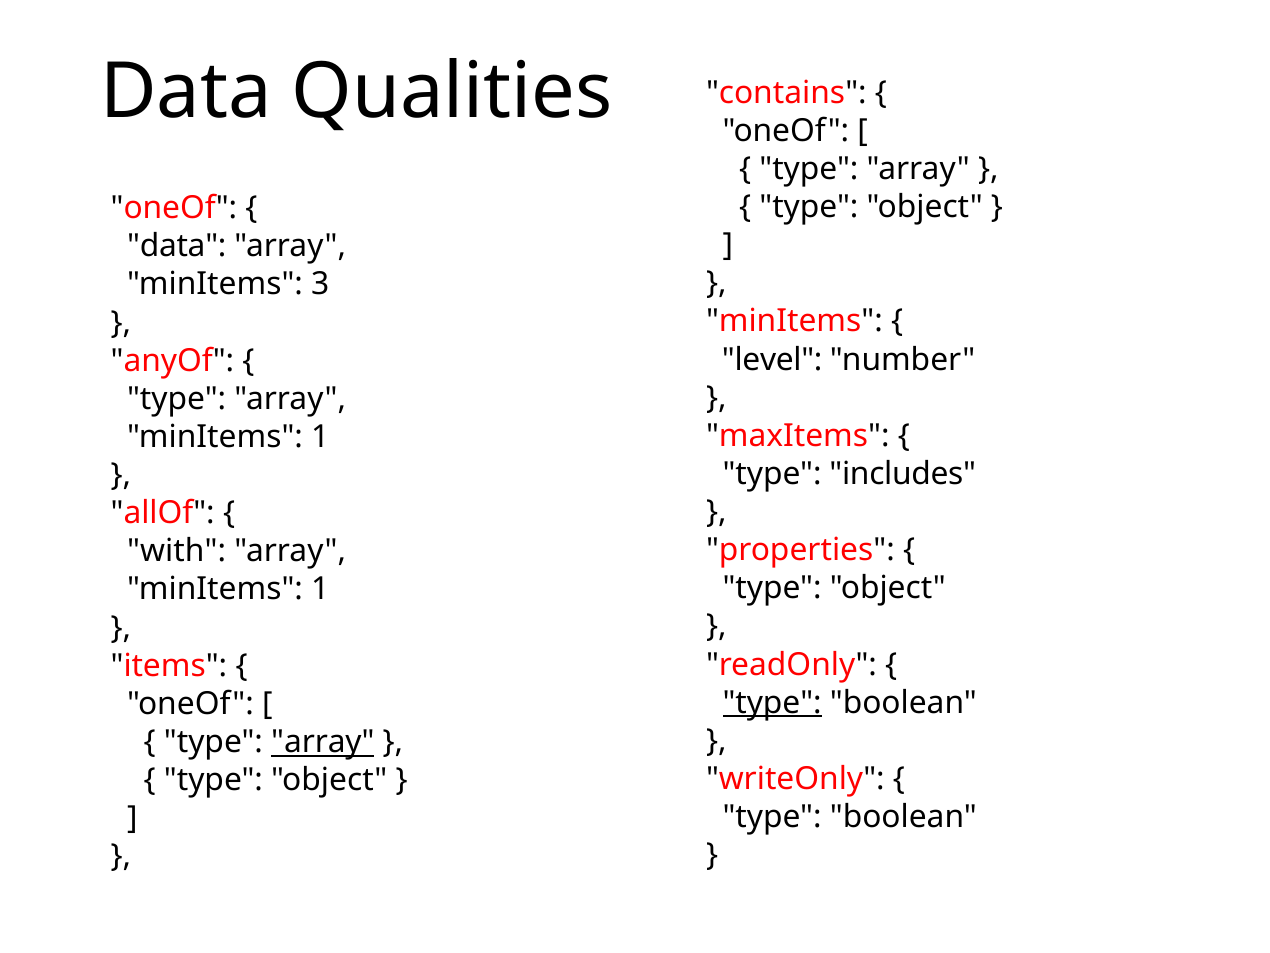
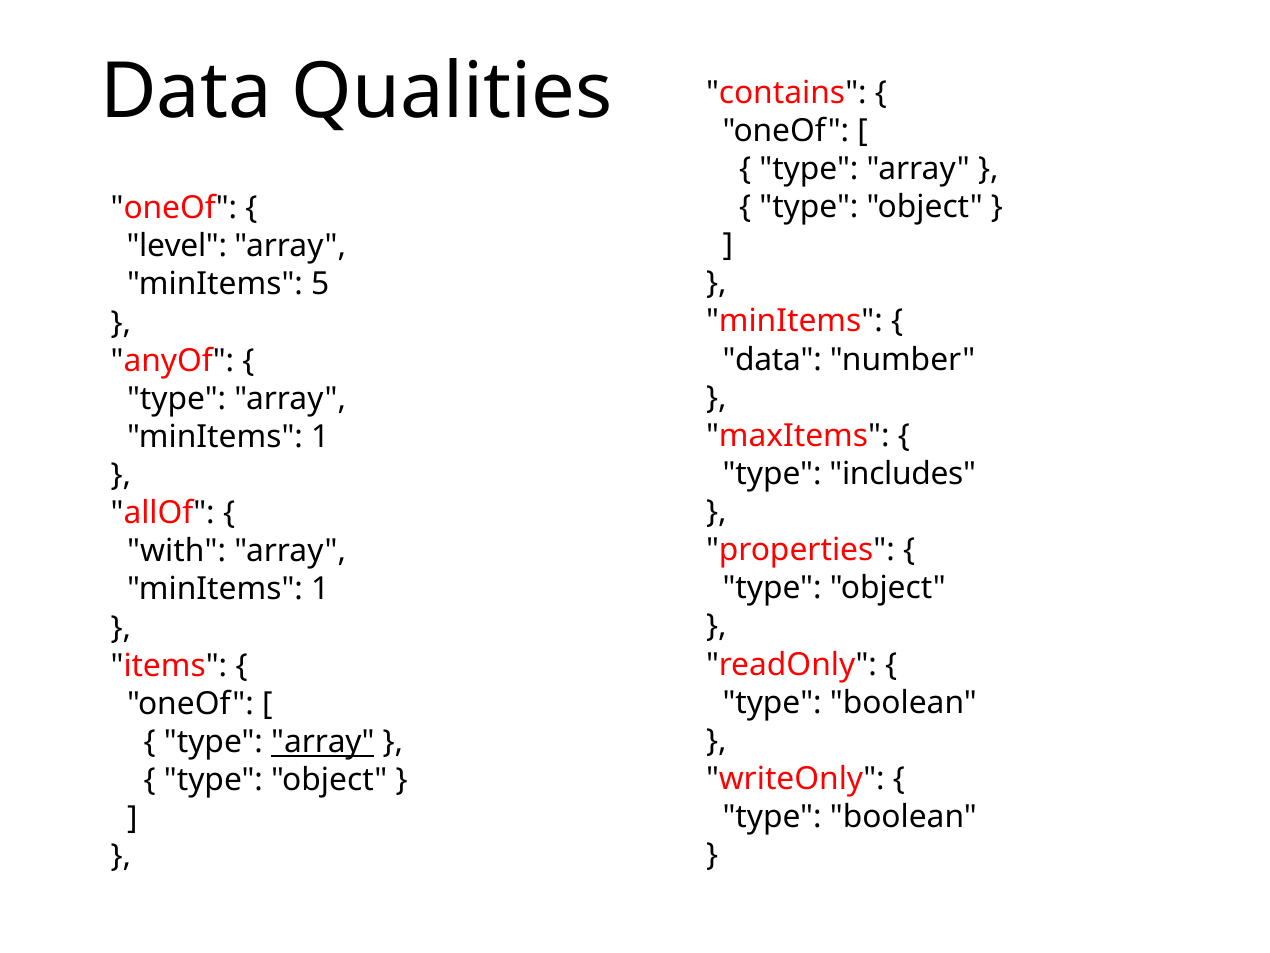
data: data -> level (177, 246)
3: 3 -> 5 (320, 284)
level: level -> data (772, 359)
type underline: present -> none (772, 702)
